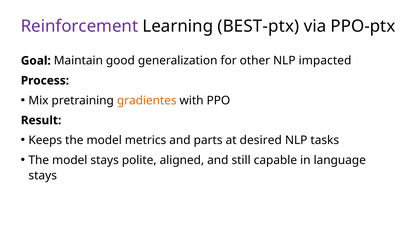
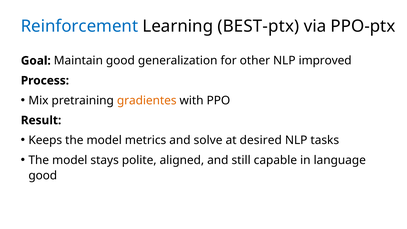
Reinforcement colour: purple -> blue (79, 26)
impacted: impacted -> improved (325, 61)
parts: parts -> solve (208, 140)
stays: stays -> good (43, 176)
